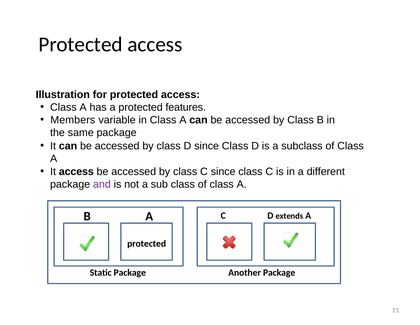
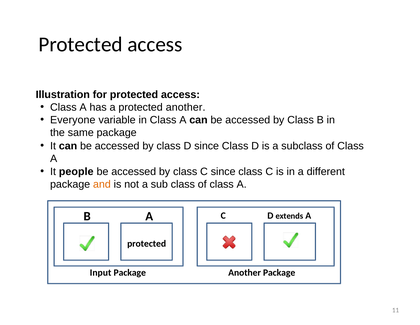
protected features: features -> another (186, 107)
Members: Members -> Everyone (73, 120)
It access: access -> people (76, 171)
and colour: purple -> orange (102, 184)
Static: Static -> Input (101, 272)
